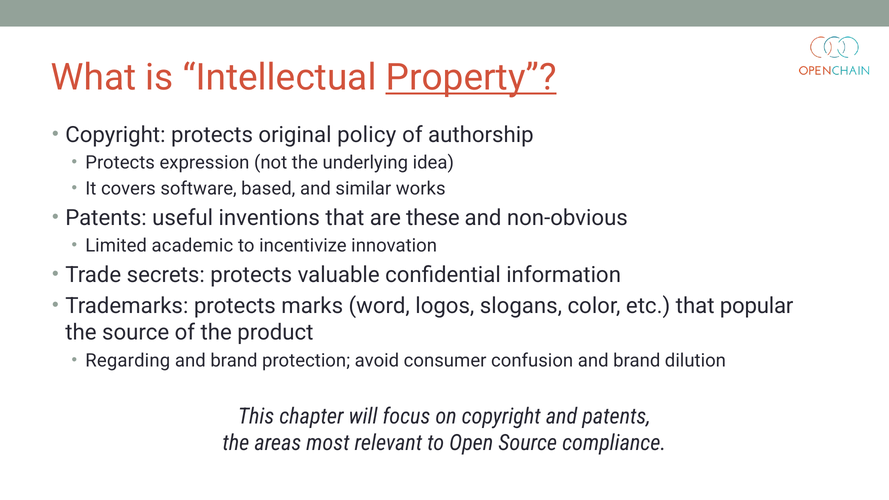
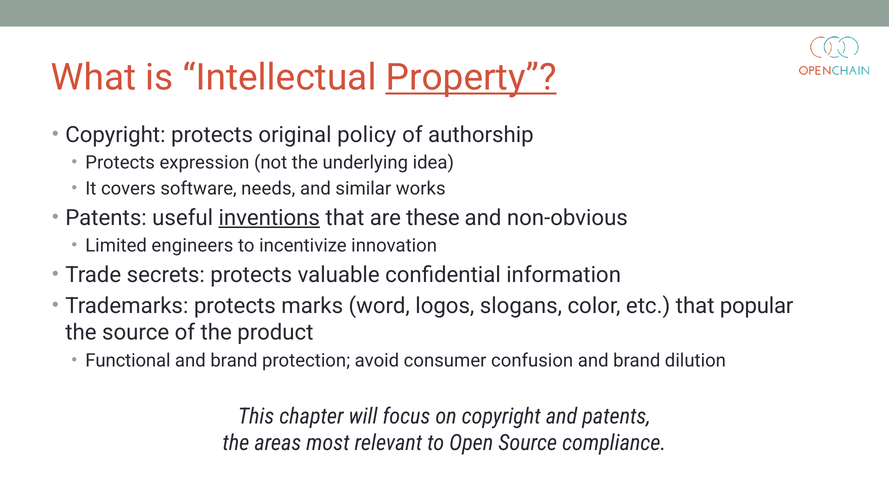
based: based -> needs (268, 189)
inventions underline: none -> present (269, 218)
academic: academic -> engineers (192, 246)
Regarding: Regarding -> Functional (128, 361)
